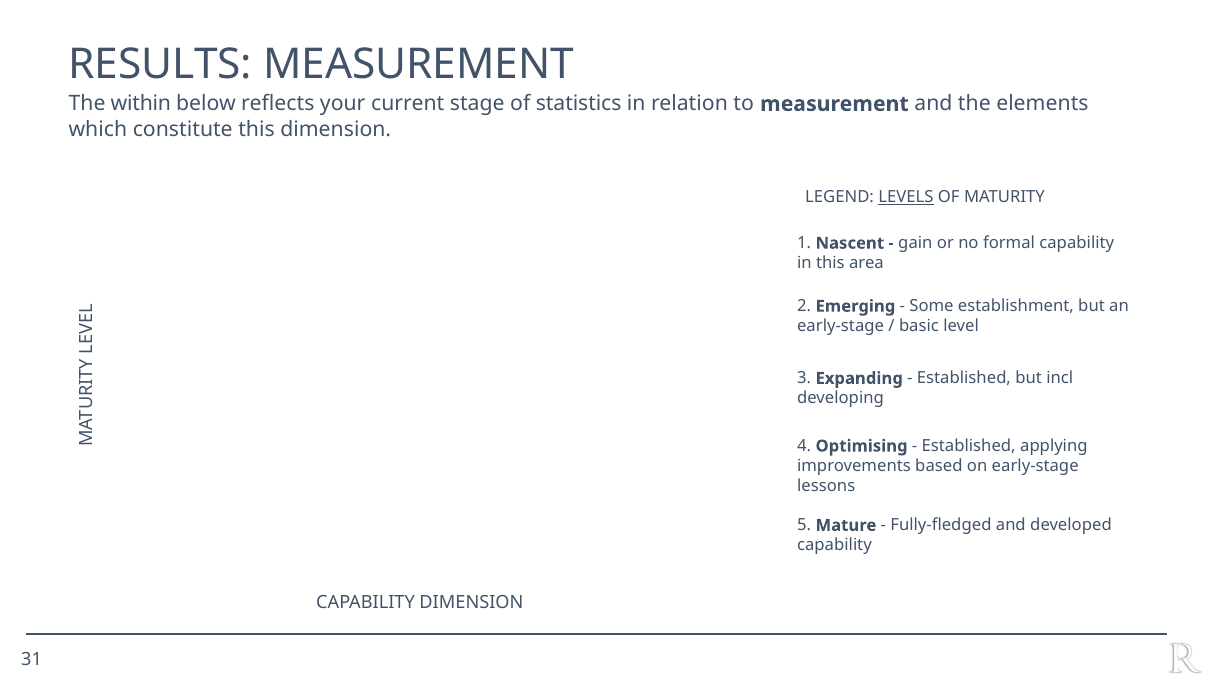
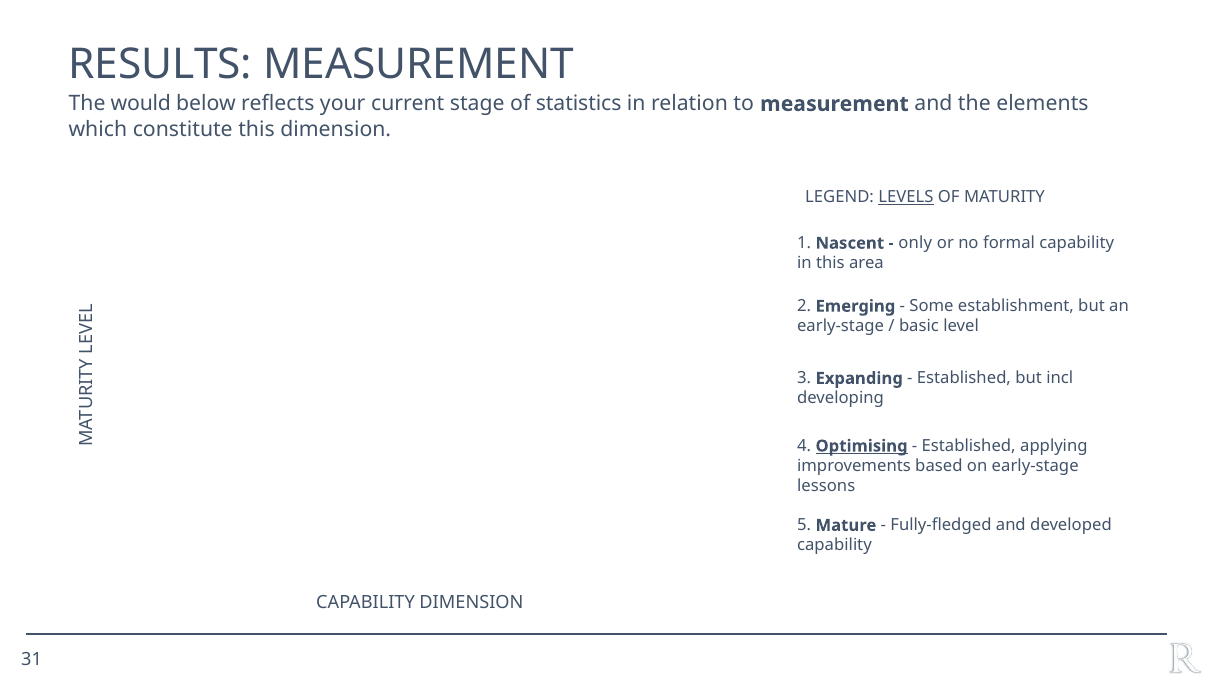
within: within -> would (141, 104)
gain: gain -> only (915, 243)
Optimising underline: none -> present (862, 446)
